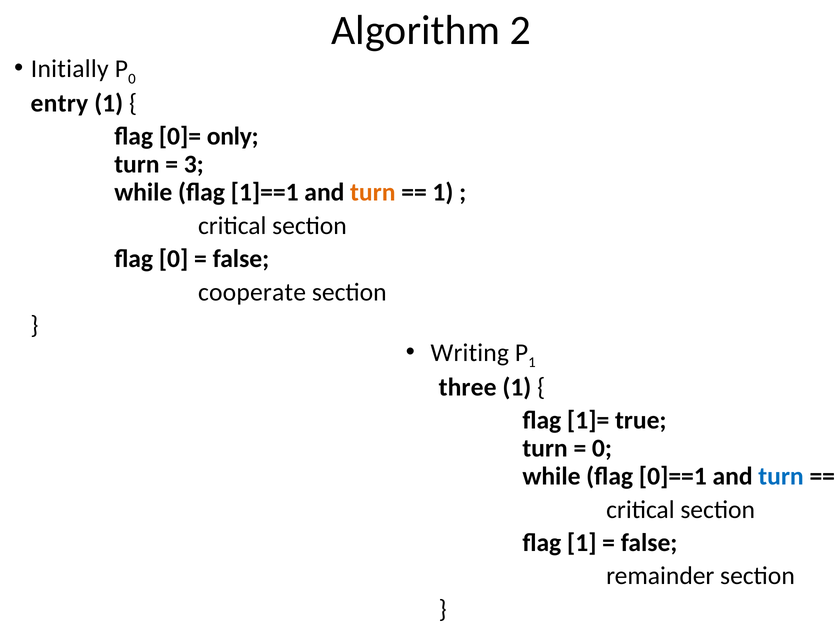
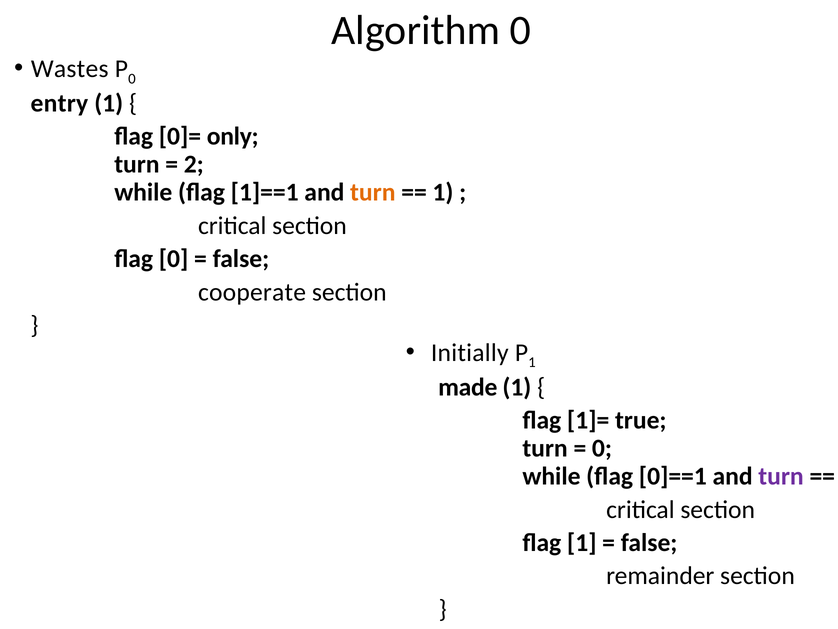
Algorithm 2: 2 -> 0 (520, 30)
Initially: Initially -> Wastes (70, 69)
3: 3 -> 2 (194, 164)
Writing: Writing -> Initially (470, 352)
three: three -> made (468, 387)
turn colour: blue -> purple (781, 476)
